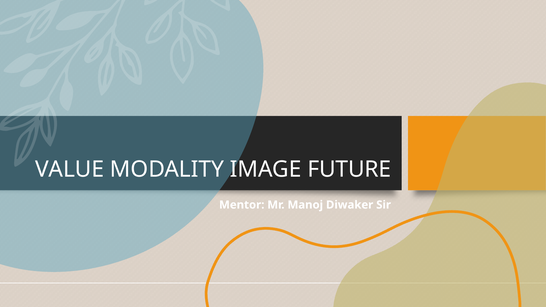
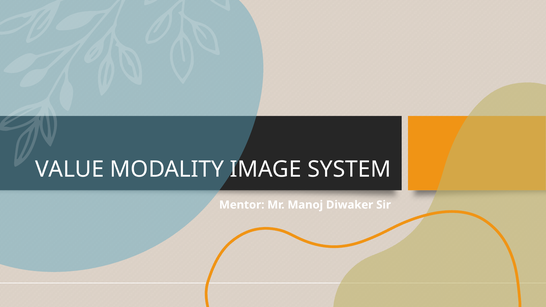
FUTURE: FUTURE -> SYSTEM (349, 169)
